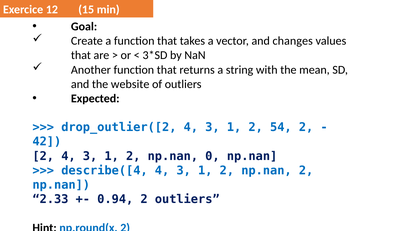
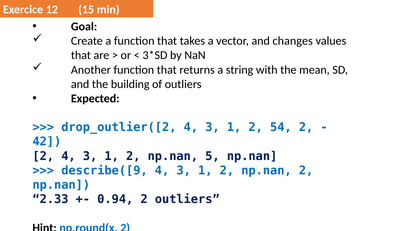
website: website -> building (130, 84)
0: 0 -> 5 (212, 156)
describe([4: describe([4 -> describe([9 (104, 171)
